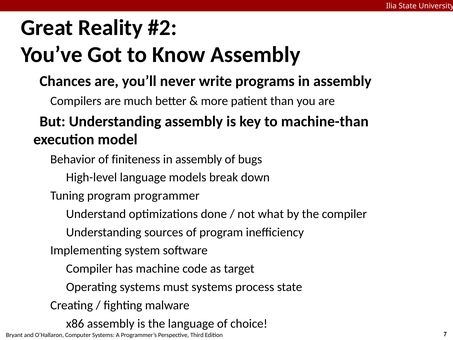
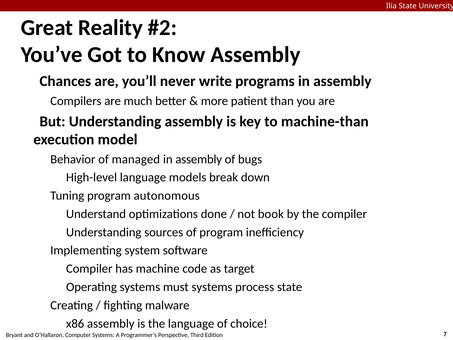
finiteness: finiteness -> managed (136, 159)
programmer: programmer -> autonomous (167, 196)
what: what -> book (271, 214)
